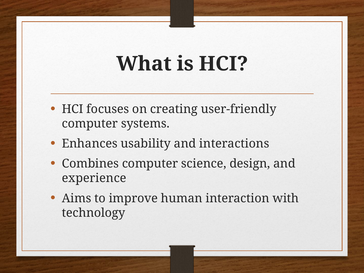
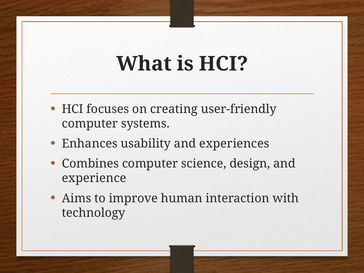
interactions: interactions -> experiences (234, 144)
